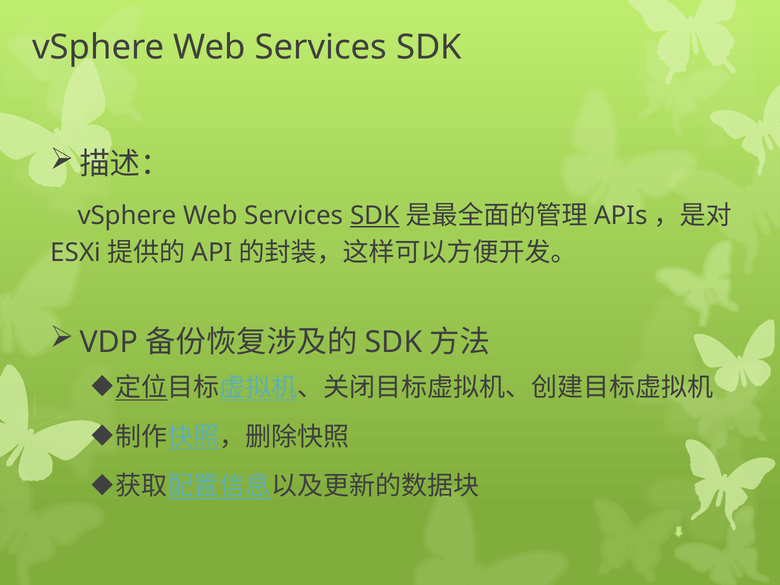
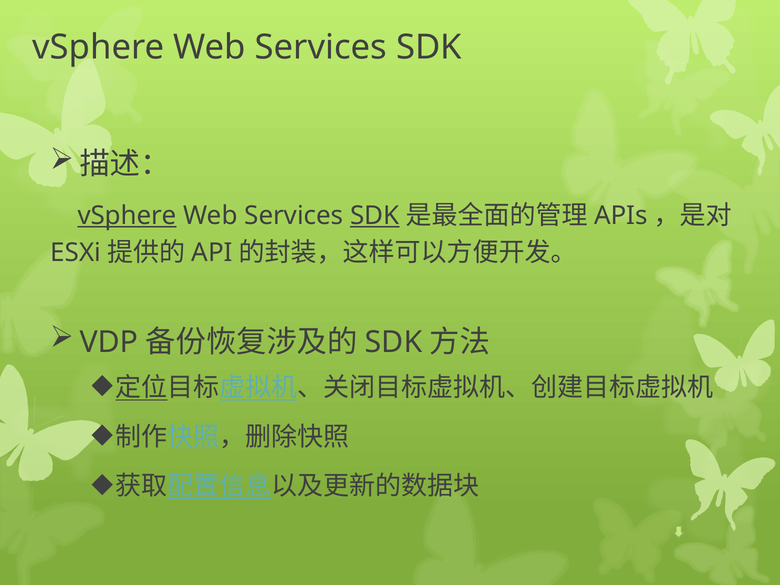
vSphere underline: none -> present (127, 215)
